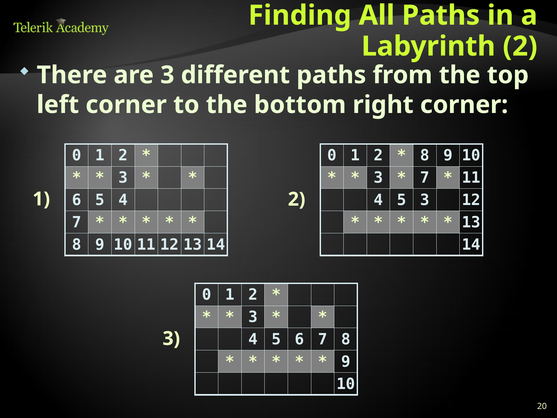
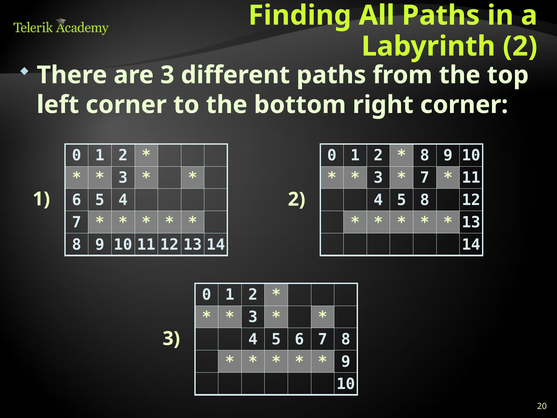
5 3: 3 -> 8 (425, 200)
